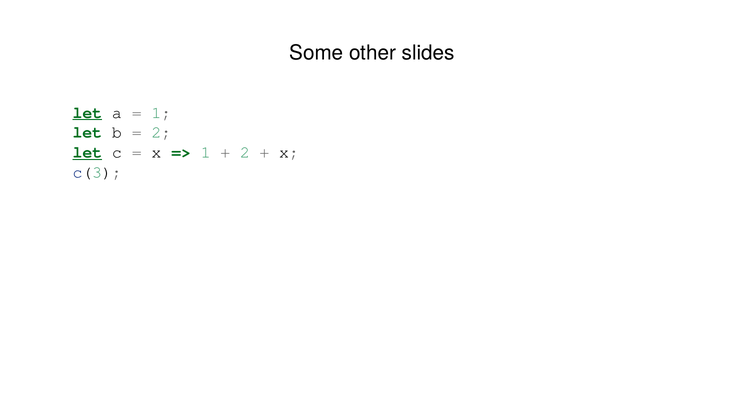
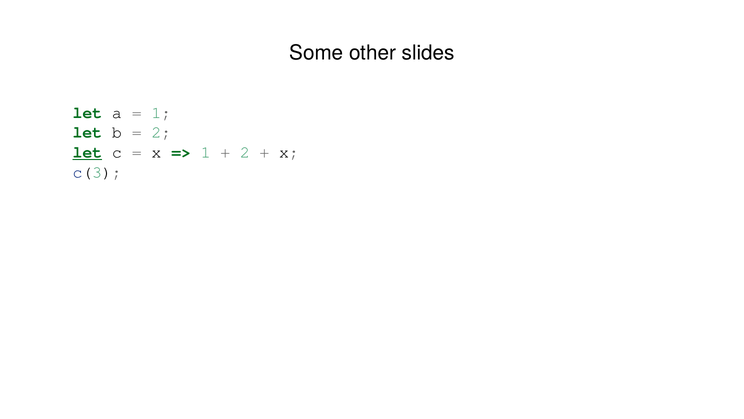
let underline: present -> none (87, 112)
